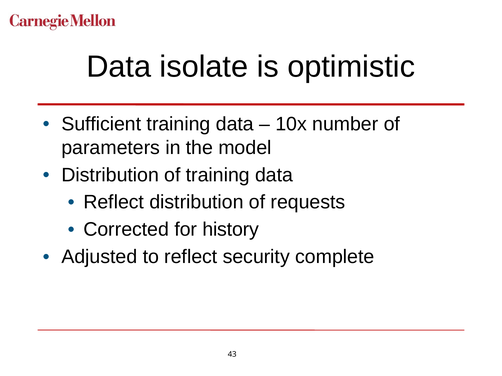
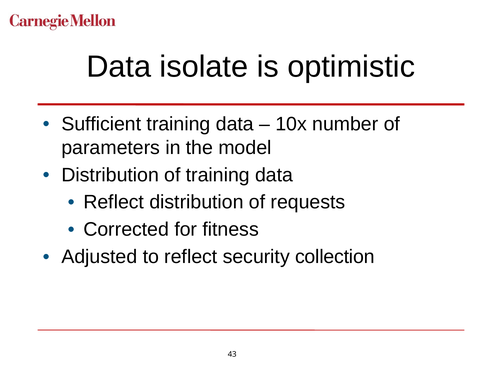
history: history -> fitness (231, 230)
complete: complete -> collection (335, 257)
